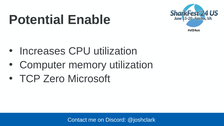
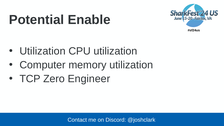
Increases: Increases -> Utilization (43, 51)
Microsoft: Microsoft -> Engineer (89, 79)
